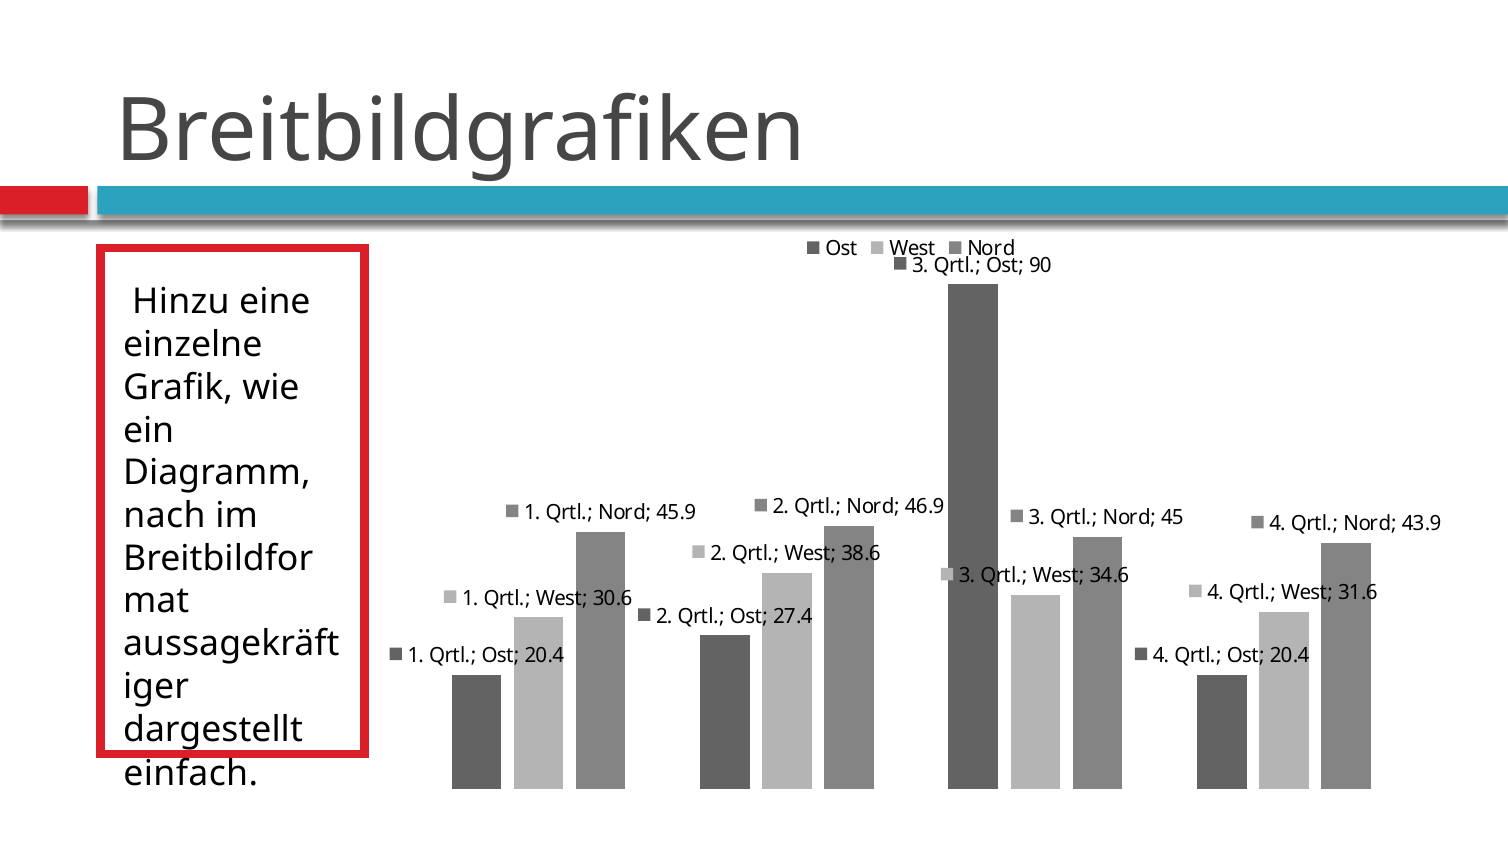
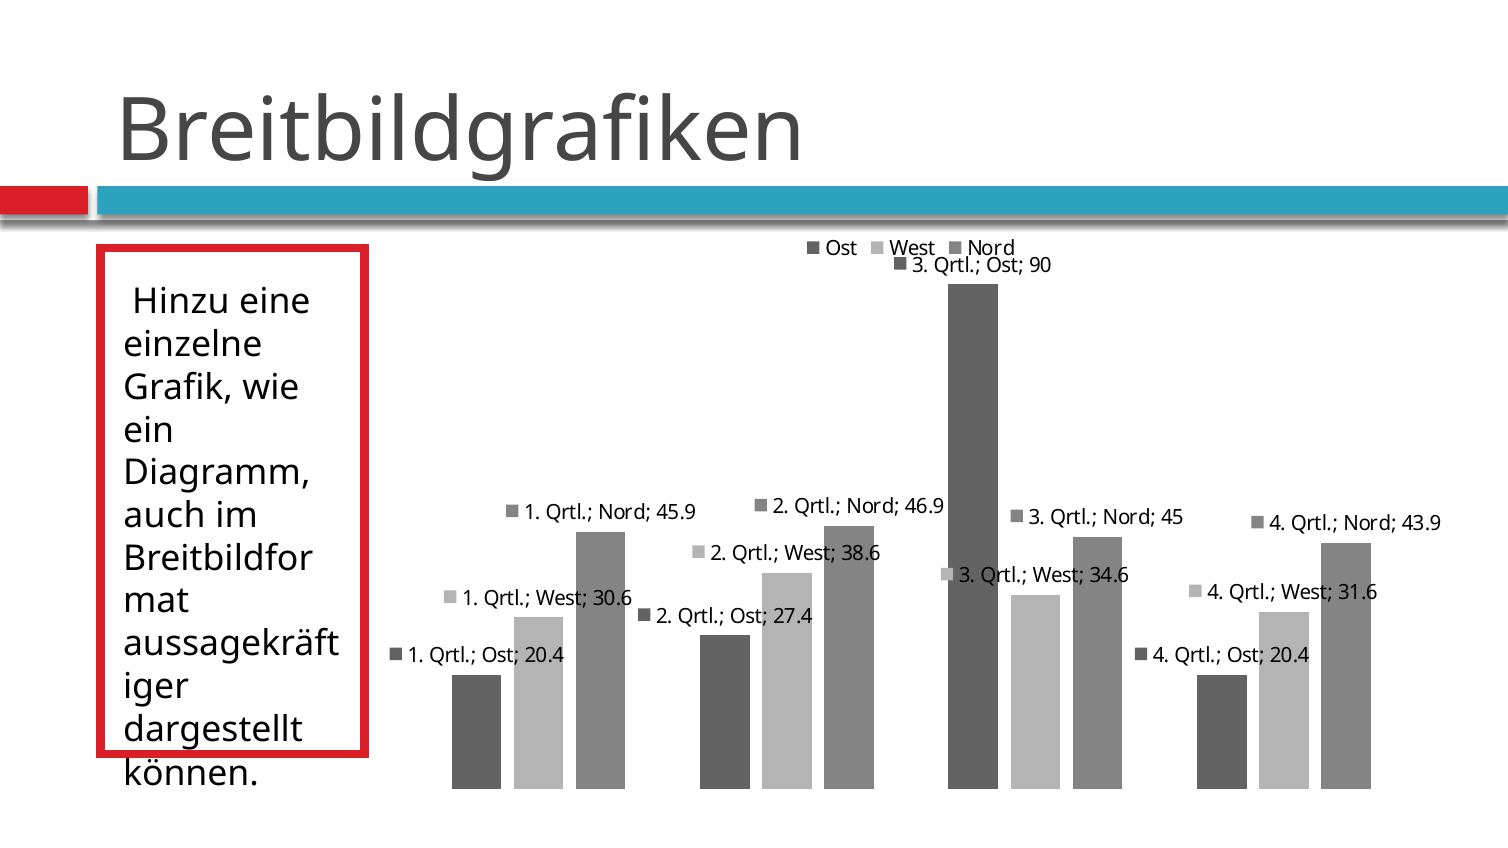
nach: nach -> auch (164, 516)
einfach: einfach -> können (191, 774)
